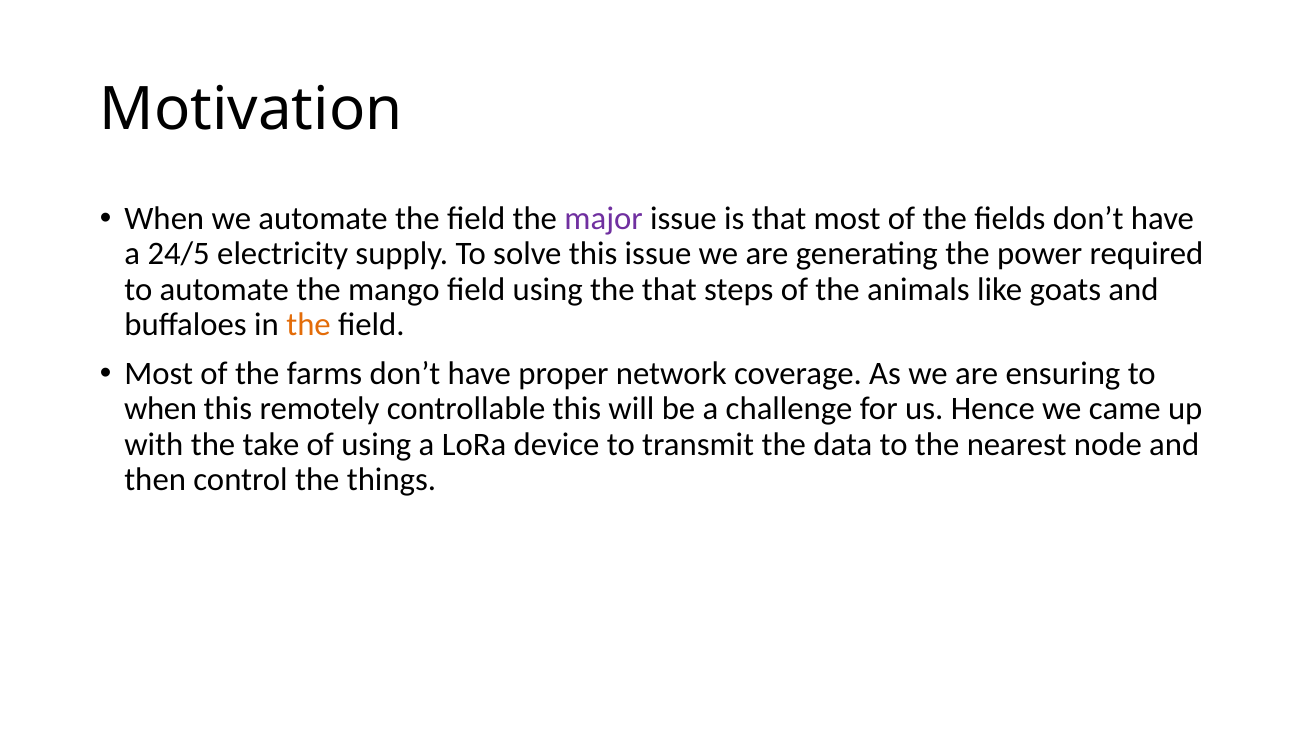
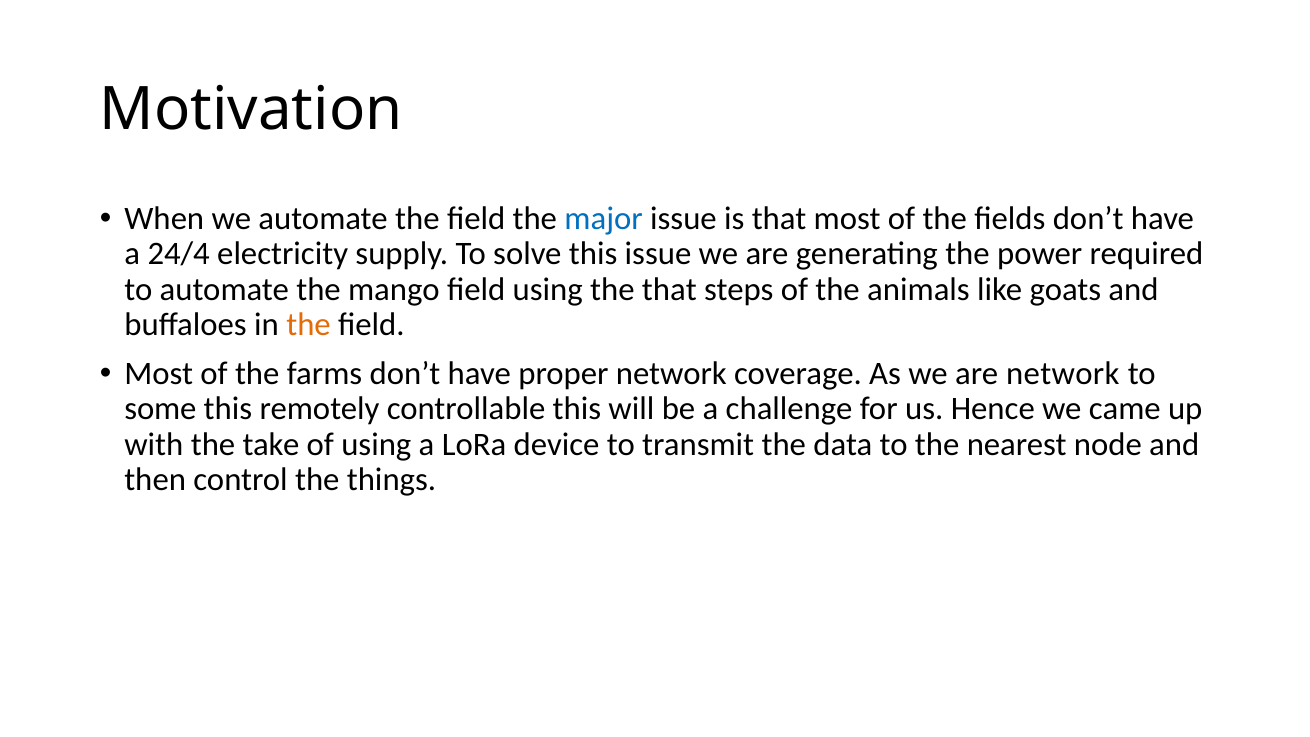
major colour: purple -> blue (604, 219)
24/5: 24/5 -> 24/4 (179, 254)
are ensuring: ensuring -> network (1063, 374)
when: when -> some (160, 409)
